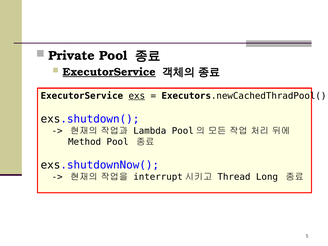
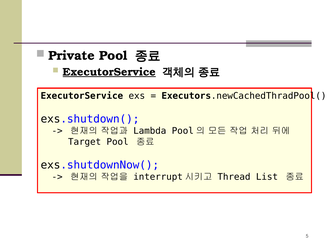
exs underline: present -> none (137, 96)
Method: Method -> Target (85, 142)
Long: Long -> List (267, 177)
